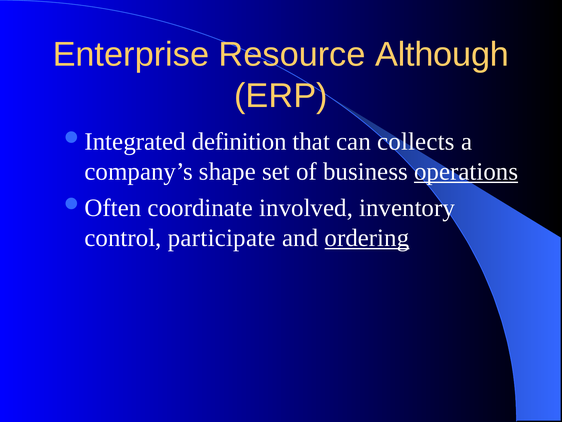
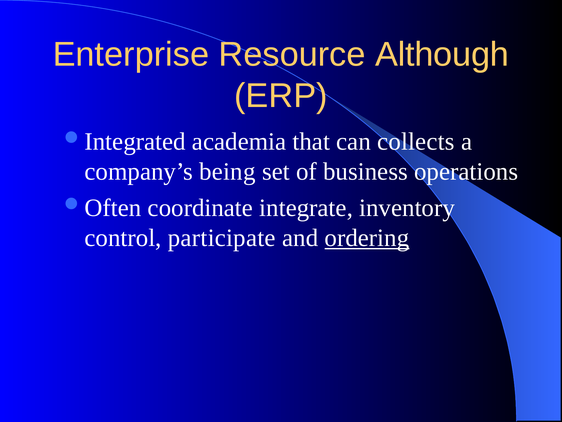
definition: definition -> academia (239, 141)
shape: shape -> being (227, 171)
operations underline: present -> none (466, 171)
involved: involved -> integrate (306, 208)
